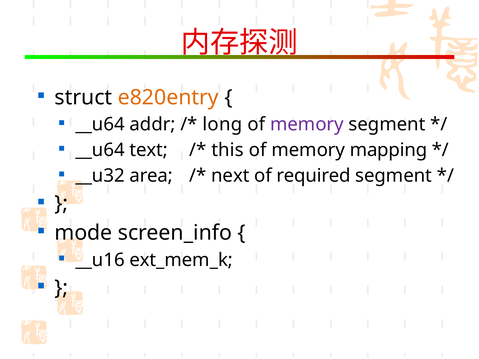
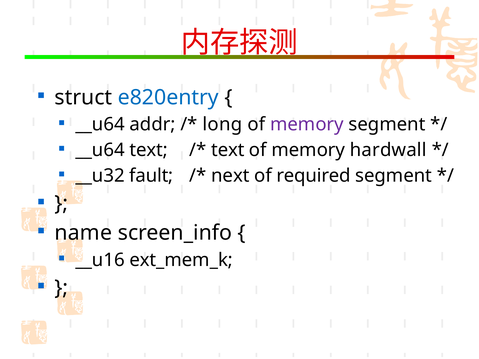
e820entry colour: orange -> blue (168, 97)
this: this -> text (228, 150)
mapping: mapping -> hardwall (388, 150)
area: area -> fault (151, 176)
mode: mode -> name (83, 233)
